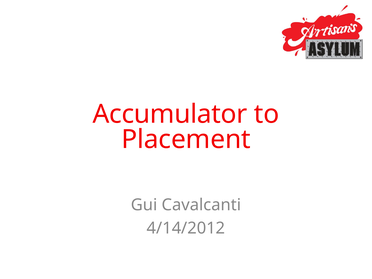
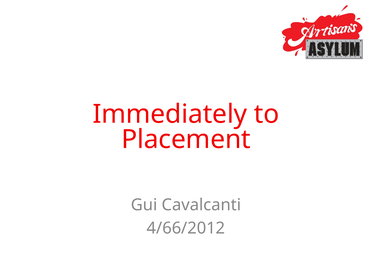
Accumulator: Accumulator -> Immediately (170, 114)
4/14/2012: 4/14/2012 -> 4/66/2012 (186, 228)
